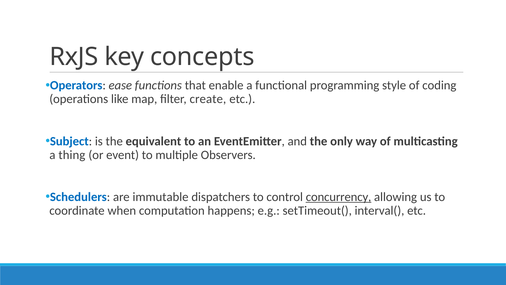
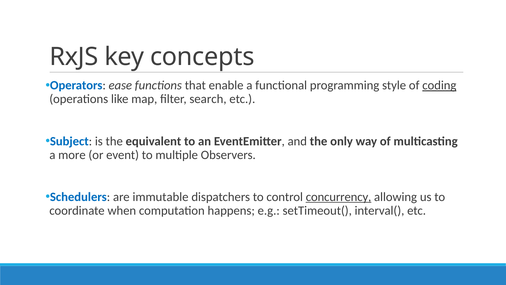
coding underline: none -> present (439, 85)
create: create -> search (208, 99)
thing: thing -> more (72, 155)
